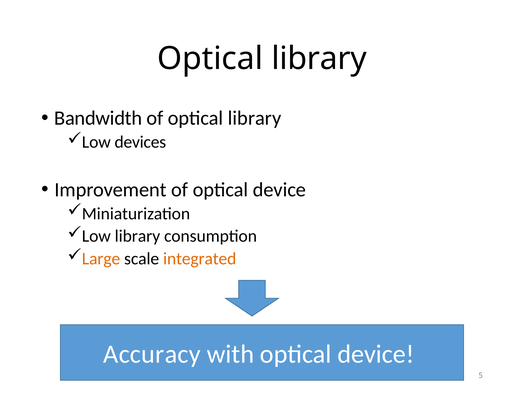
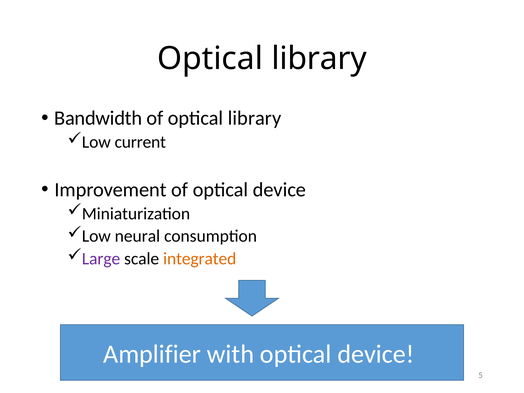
devices: devices -> current (140, 142)
Low library: library -> neural (137, 236)
Large colour: orange -> purple (101, 259)
Accuracy: Accuracy -> Amplifier (152, 354)
